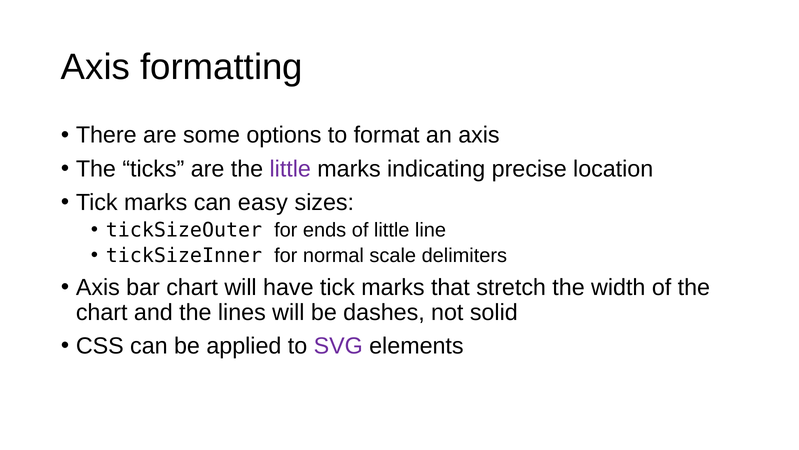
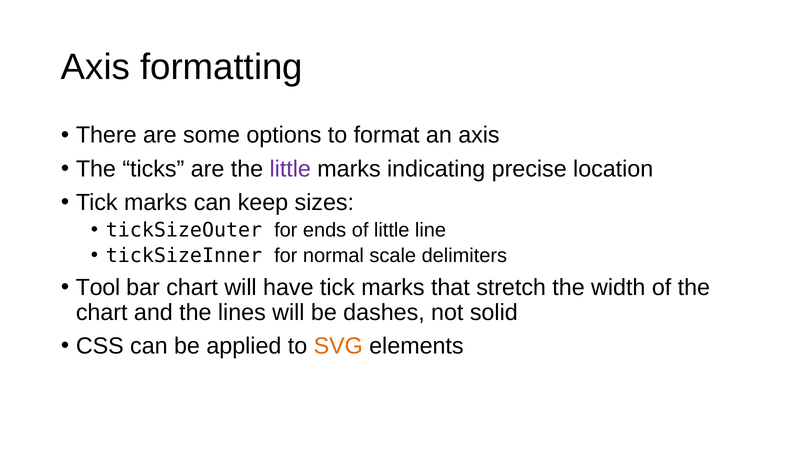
easy: easy -> keep (263, 202)
Axis: Axis -> Tool (98, 287)
SVG colour: purple -> orange (338, 346)
